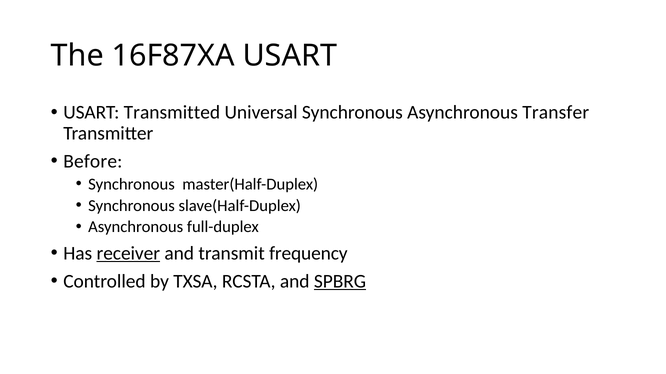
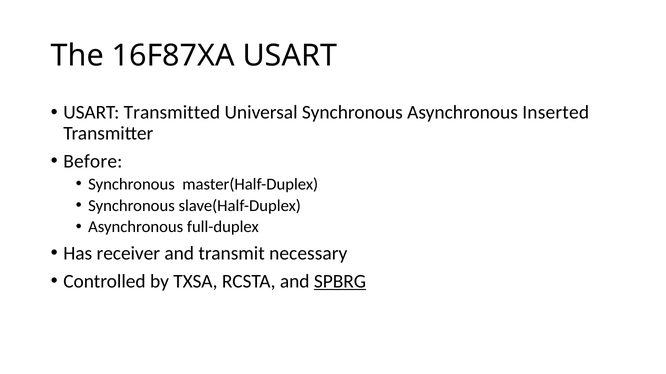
Transfer: Transfer -> Inserted (556, 113)
receiver underline: present -> none (128, 254)
frequency: frequency -> necessary (308, 254)
